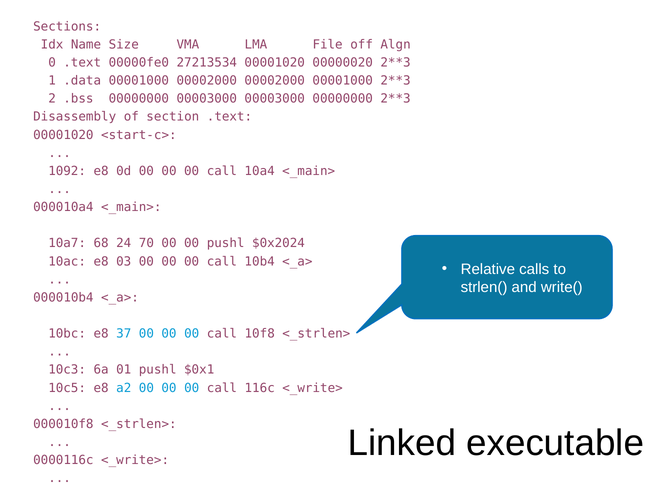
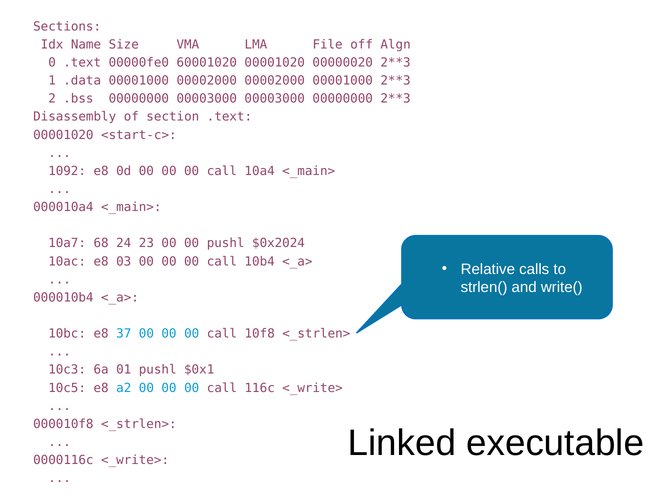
27213534: 27213534 -> 60001020 (207, 63)
70: 70 -> 23 (146, 243)
